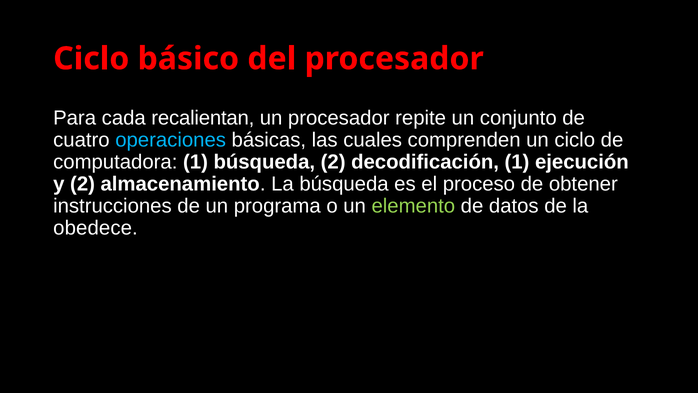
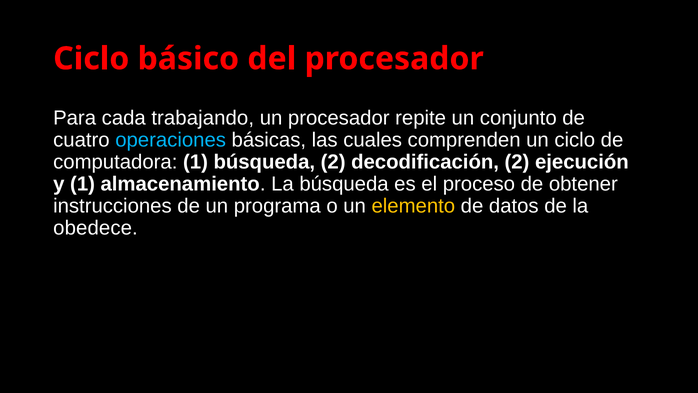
recalientan: recalientan -> trabajando (203, 118)
decodificación 1: 1 -> 2 (517, 162)
y 2: 2 -> 1 (83, 184)
elemento colour: light green -> yellow (413, 206)
